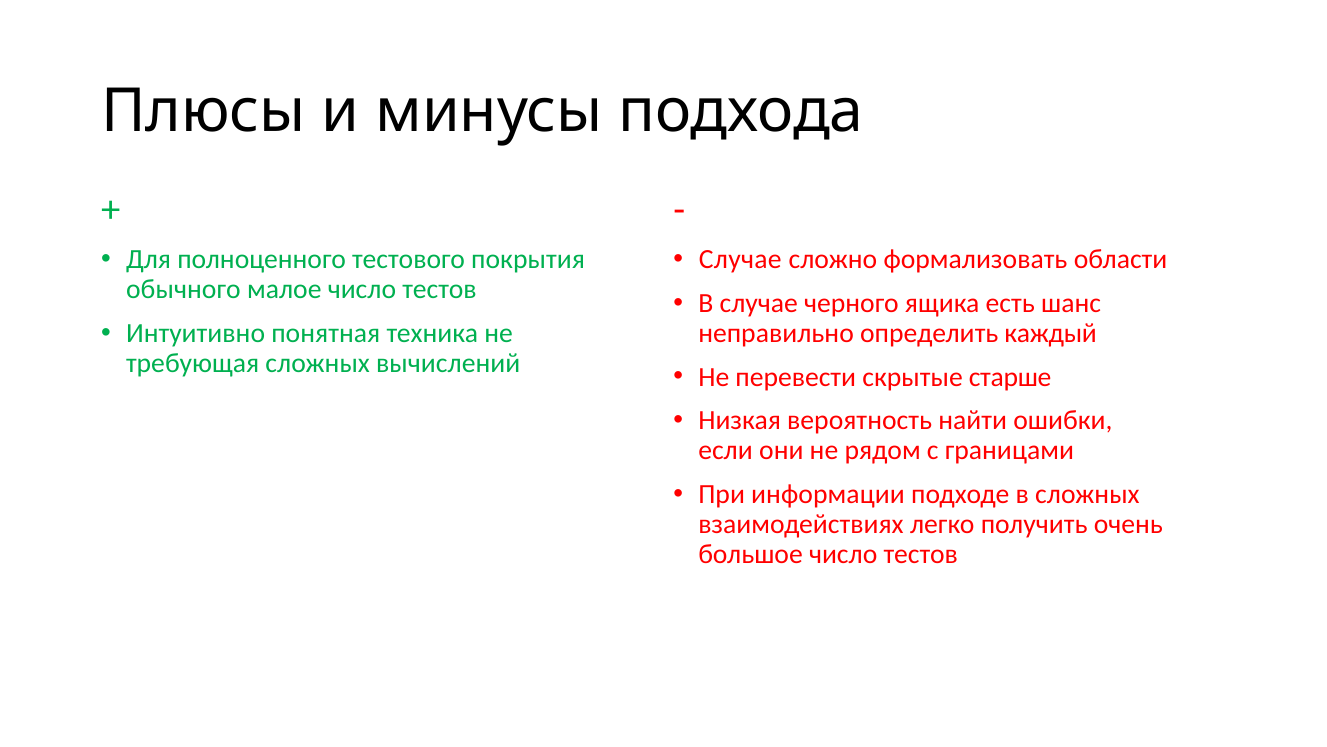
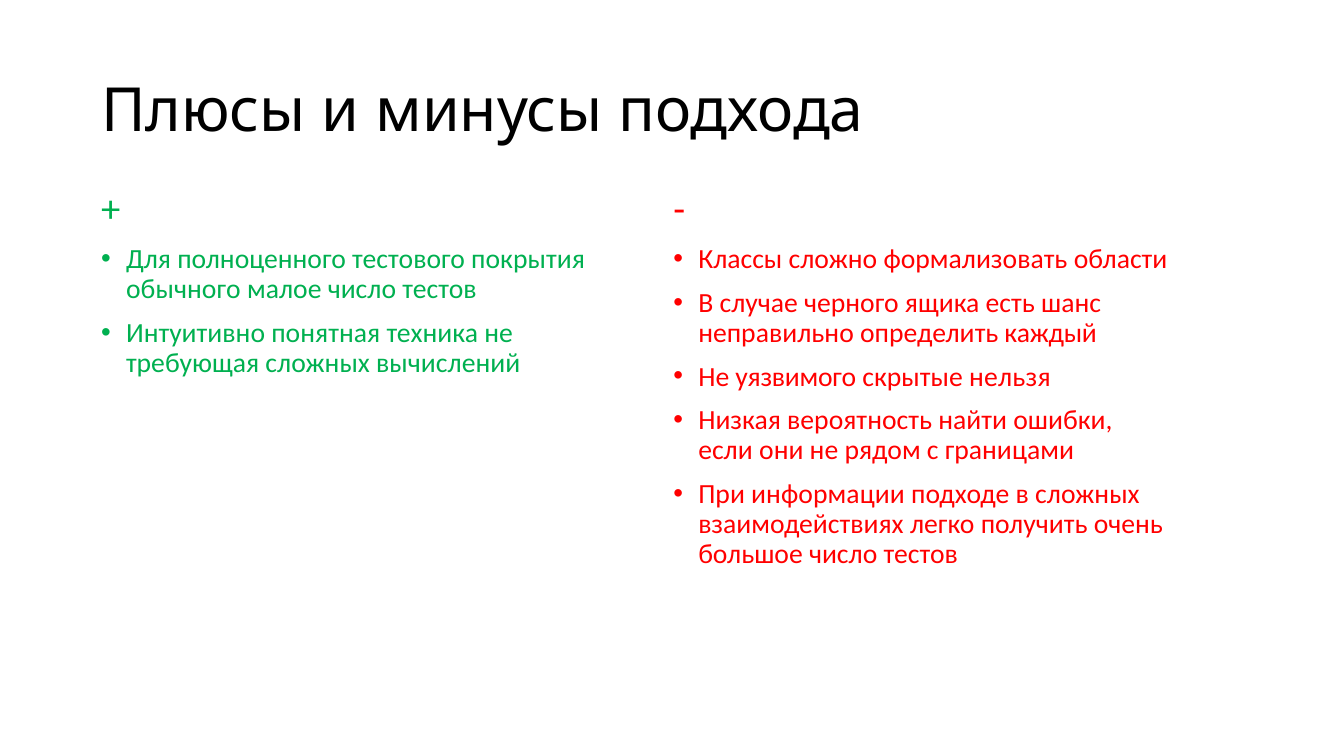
Случае: Случае -> Классы (740, 259)
перевести: перевести -> уязвимого (796, 377)
старше: старше -> нельзя (1010, 377)
